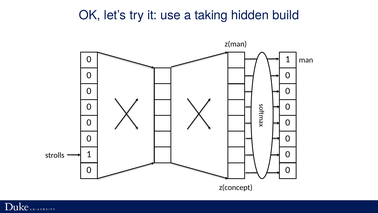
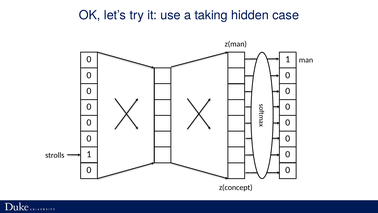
build: build -> case (286, 15)
